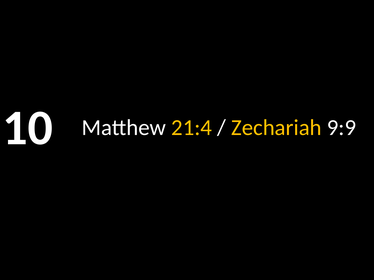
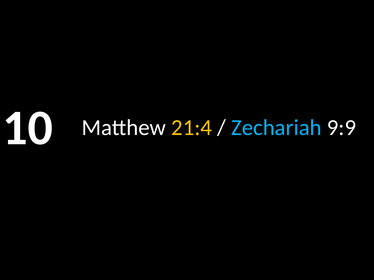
Zechariah colour: yellow -> light blue (276, 128)
